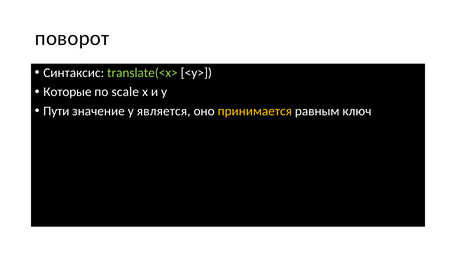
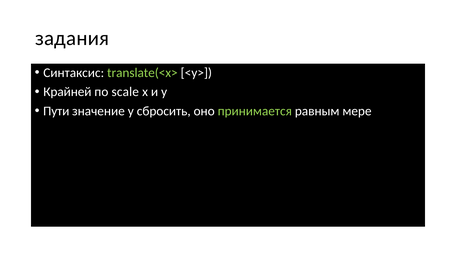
поворот: поворот -> задания (72, 38)
Которые: Которые -> Крайней (67, 92)
является: является -> сбросить (164, 111)
принимается colour: yellow -> light green (255, 111)
ключ: ключ -> мере (357, 111)
